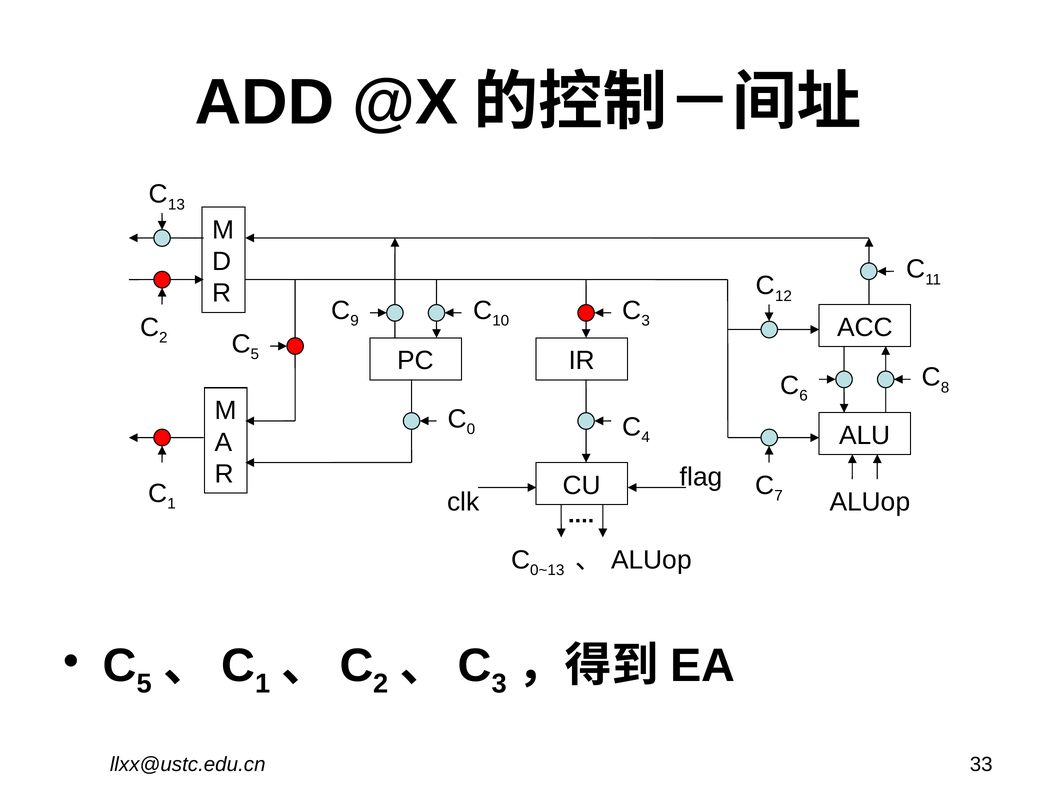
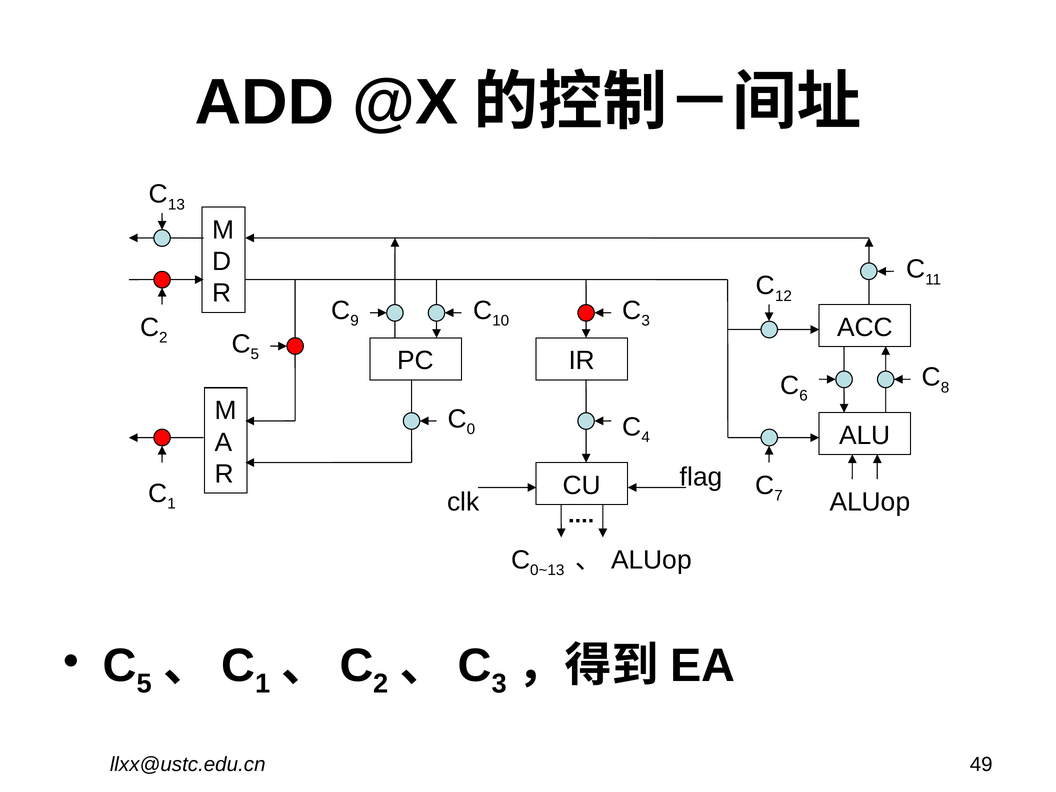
33: 33 -> 49 (981, 764)
